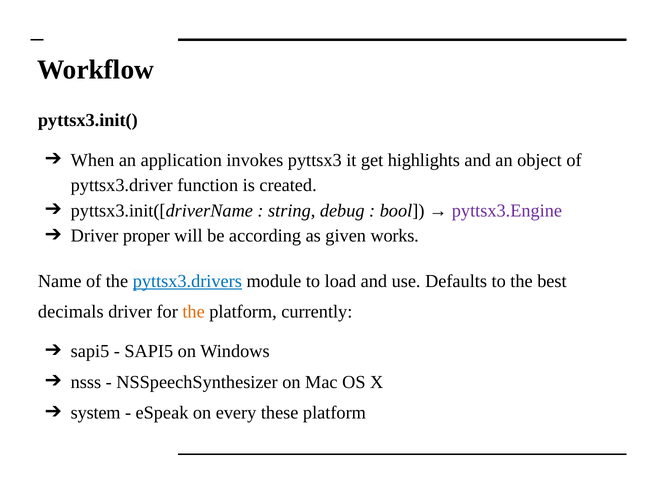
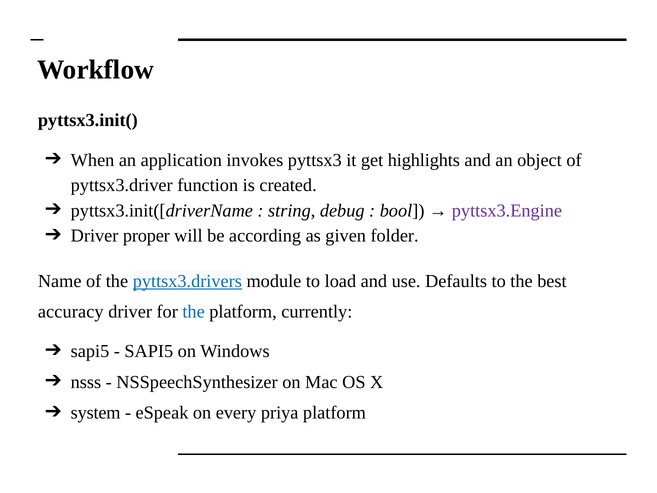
works: works -> folder (395, 236)
decimals: decimals -> accuracy (71, 311)
the colour: orange -> blue (194, 311)
these: these -> priya (280, 413)
